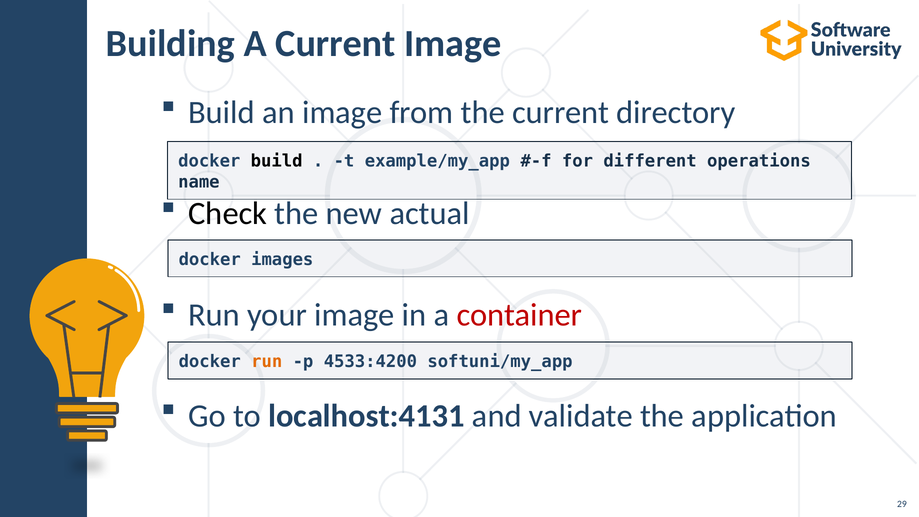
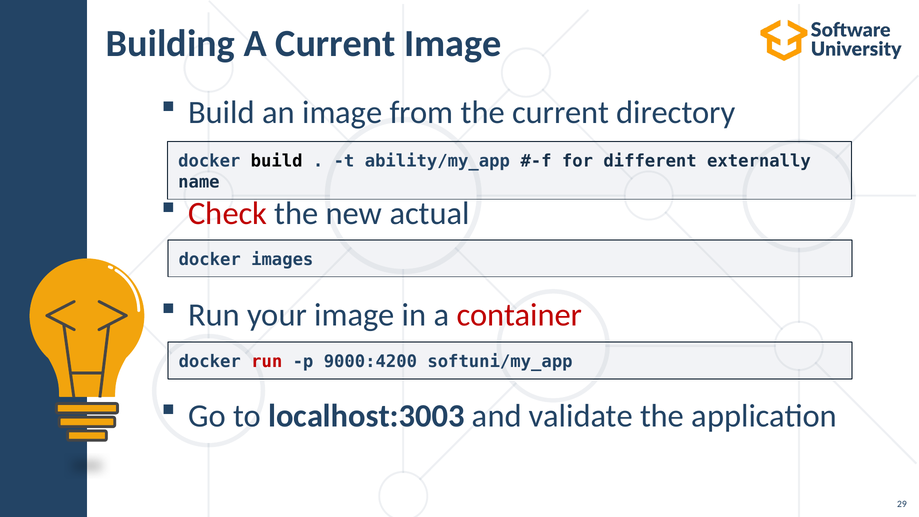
example/my_app: example/my_app -> ability/my_app (437, 161)
operations: operations -> externally (759, 161)
Check colour: black -> red (228, 214)
run colour: orange -> red (267, 362)
4533:4200: 4533:4200 -> 9000:4200 (370, 362)
localhost:4131: localhost:4131 -> localhost:3003 (366, 416)
